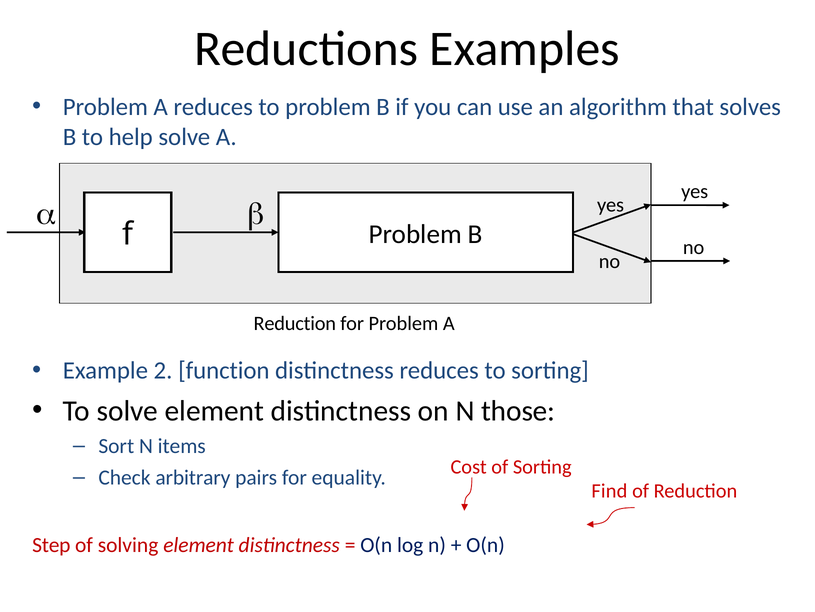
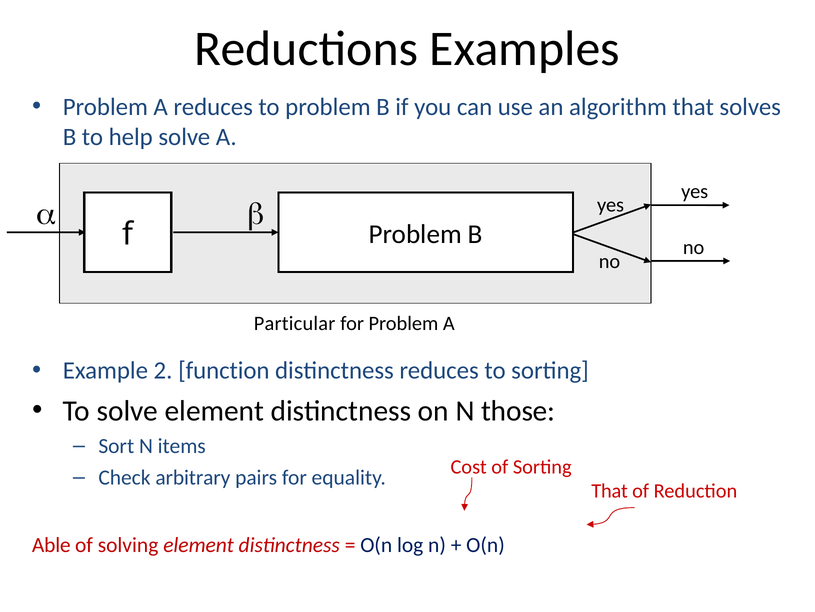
Reduction: Reduction -> Particular (295, 323)
Find: Find -> That (610, 490)
Step: Step -> Able (51, 544)
